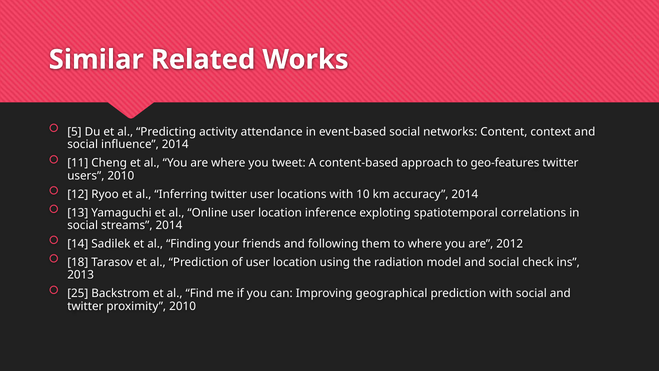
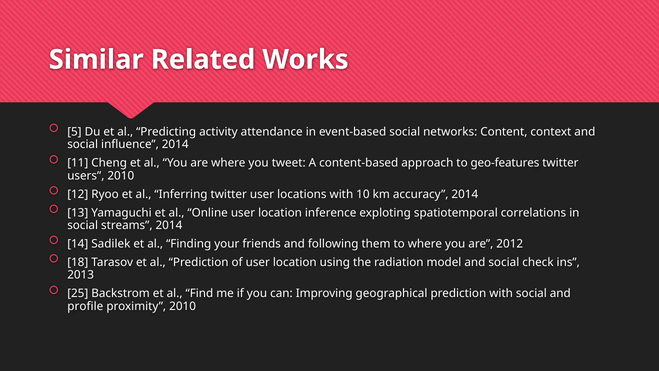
twitter: twitter -> profile (85, 306)
